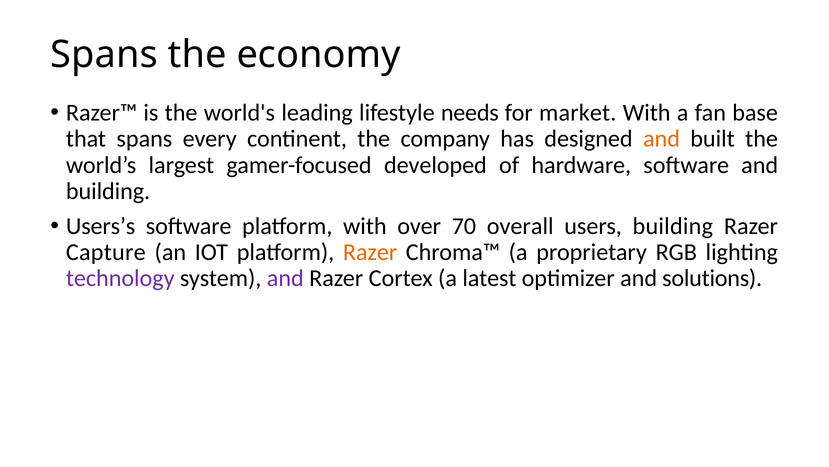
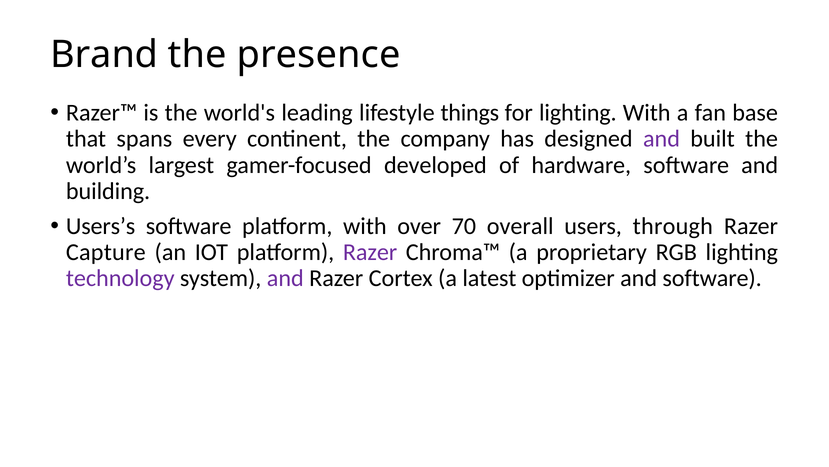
Spans: Spans -> Brand (104, 55)
economy: economy -> presence (319, 55)
needs: needs -> things (470, 113)
for market: market -> lighting (578, 113)
and colour: orange -> purple (661, 139)
users building: building -> through (673, 226)
Razer colour: orange -> purple (370, 252)
and solutions: solutions -> software (712, 278)
